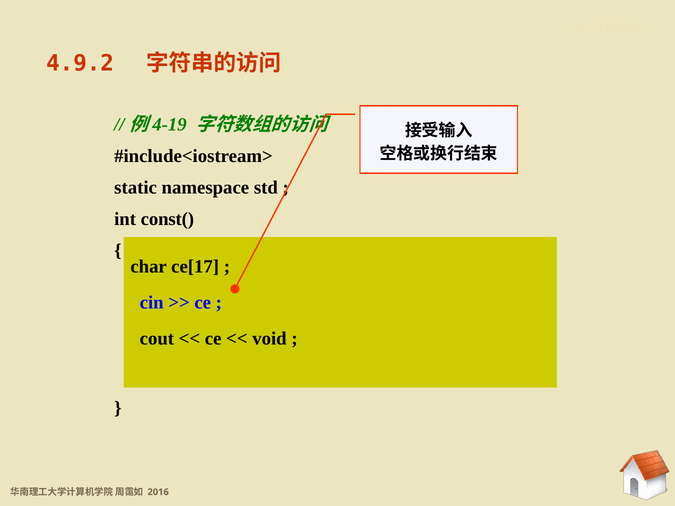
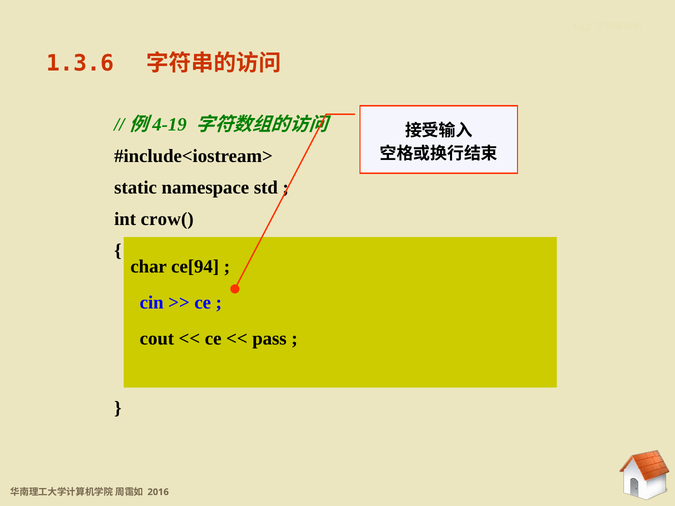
4.9.2: 4.9.2 -> 1.3.6 (80, 63)
const(: const( -> crow( (167, 219)
ce[17: ce[17 -> ce[94 (195, 267)
void: void -> pass (269, 339)
